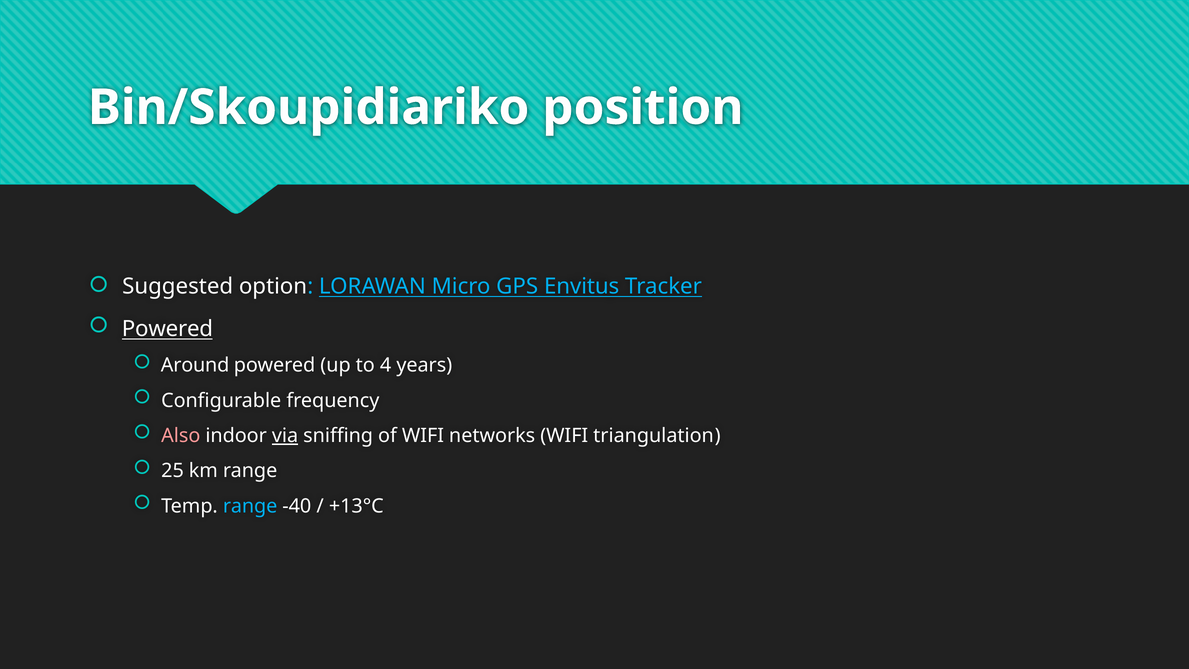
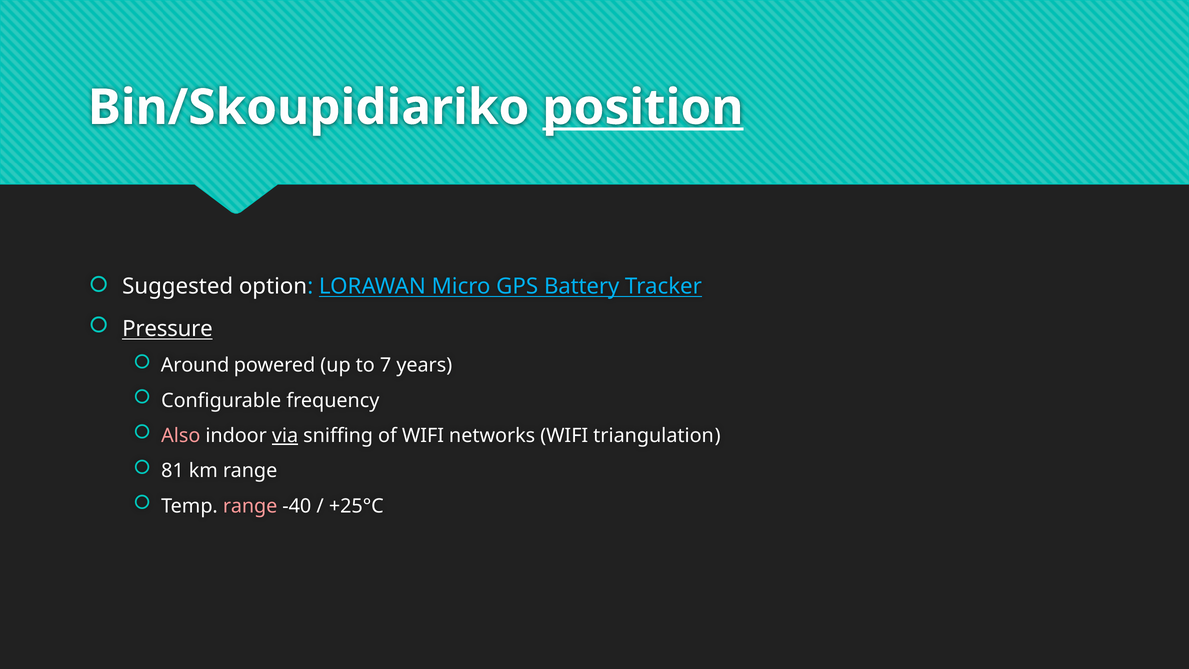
position underline: none -> present (643, 108)
Envitus: Envitus -> Battery (582, 286)
Powered: Powered -> Pressure (167, 329)
4: 4 -> 7 (386, 365)
25: 25 -> 81 (173, 471)
range colour: light blue -> pink (250, 506)
+13°C: +13°C -> +25°C (356, 506)
